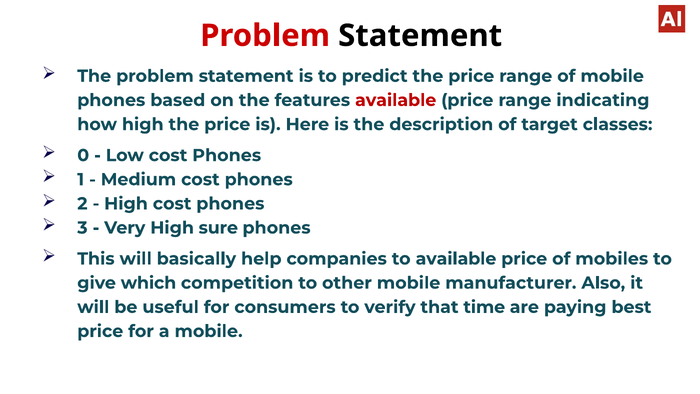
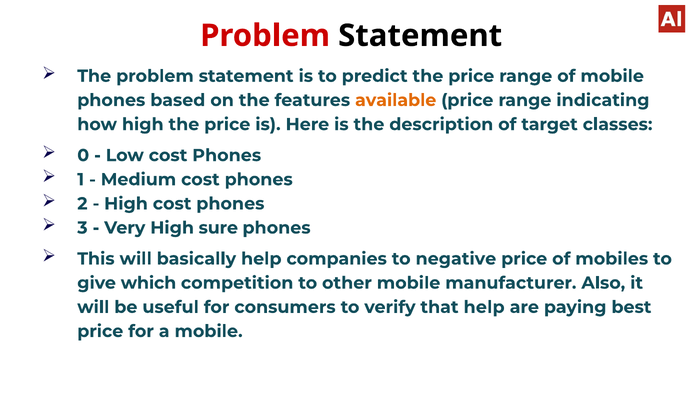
available colour: red -> orange (396, 100)
to available: available -> negative (456, 259)
that time: time -> help (484, 307)
